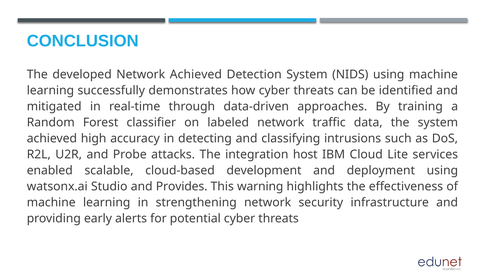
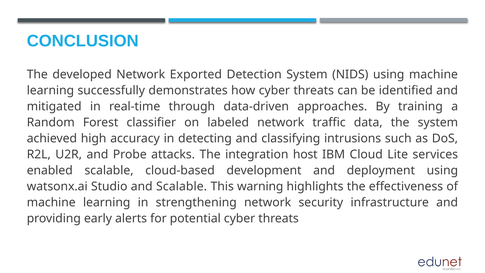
Network Achieved: Achieved -> Exported (196, 74)
and Provides: Provides -> Scalable (182, 186)
